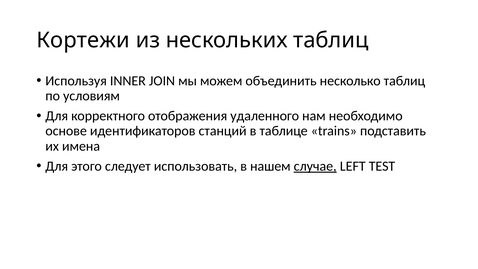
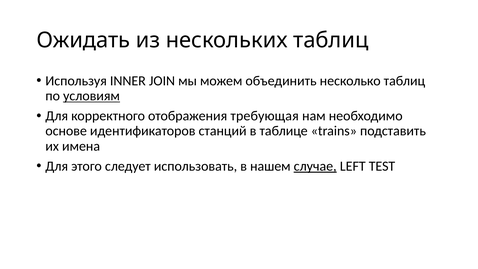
Кортежи: Кортежи -> Ожидать (83, 40)
условиям underline: none -> present (91, 96)
удаленного: удаленного -> требующая (265, 116)
